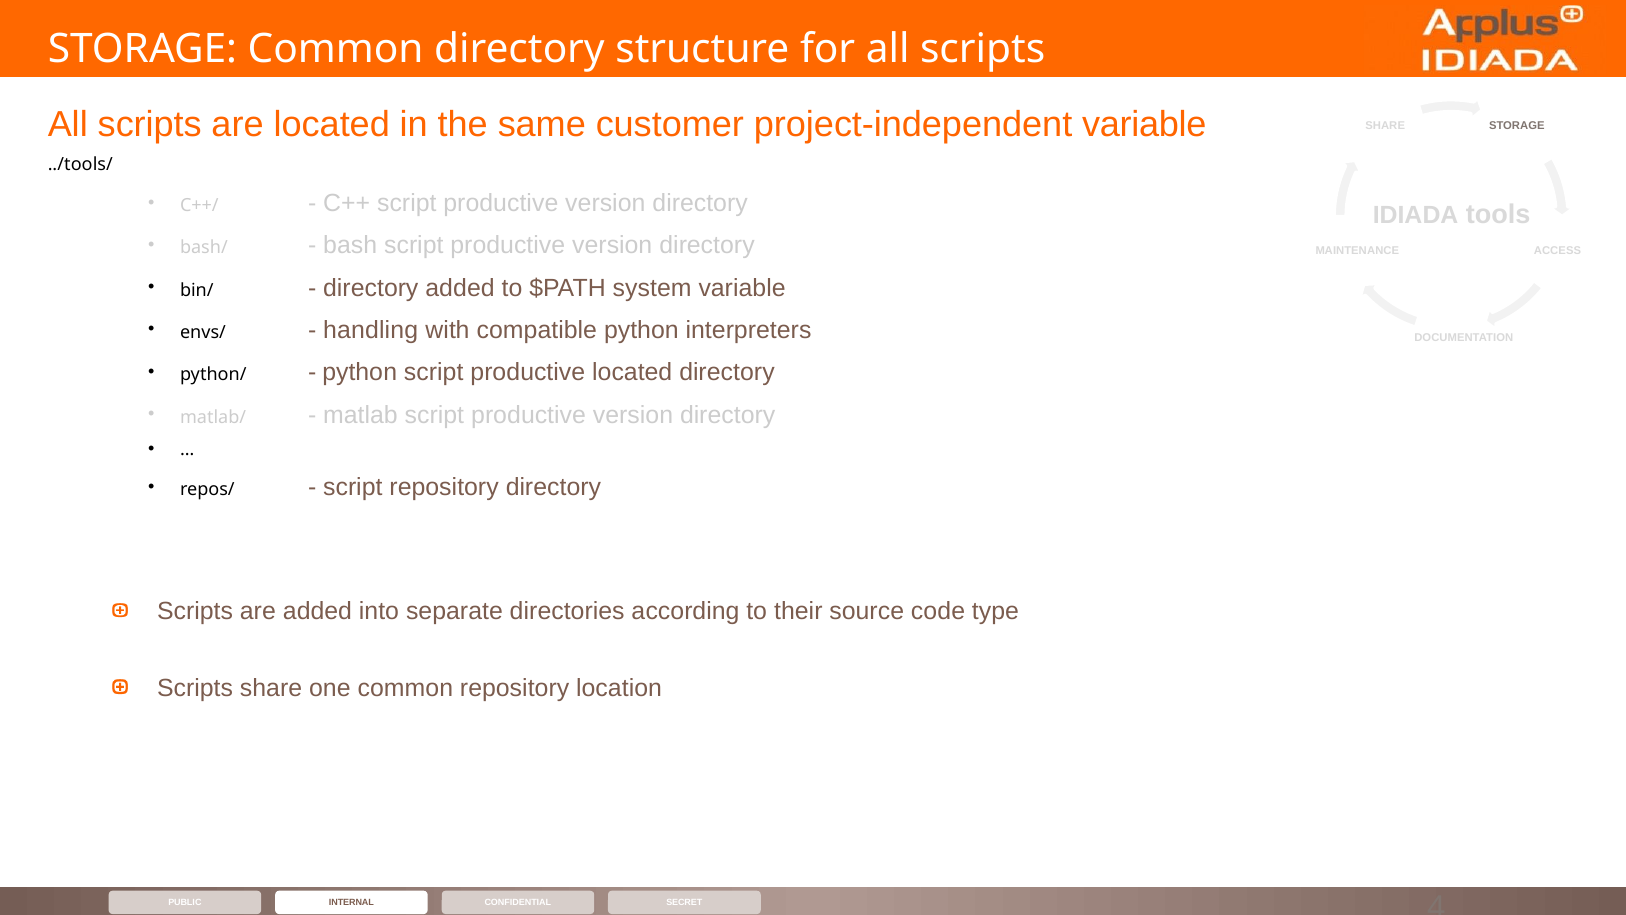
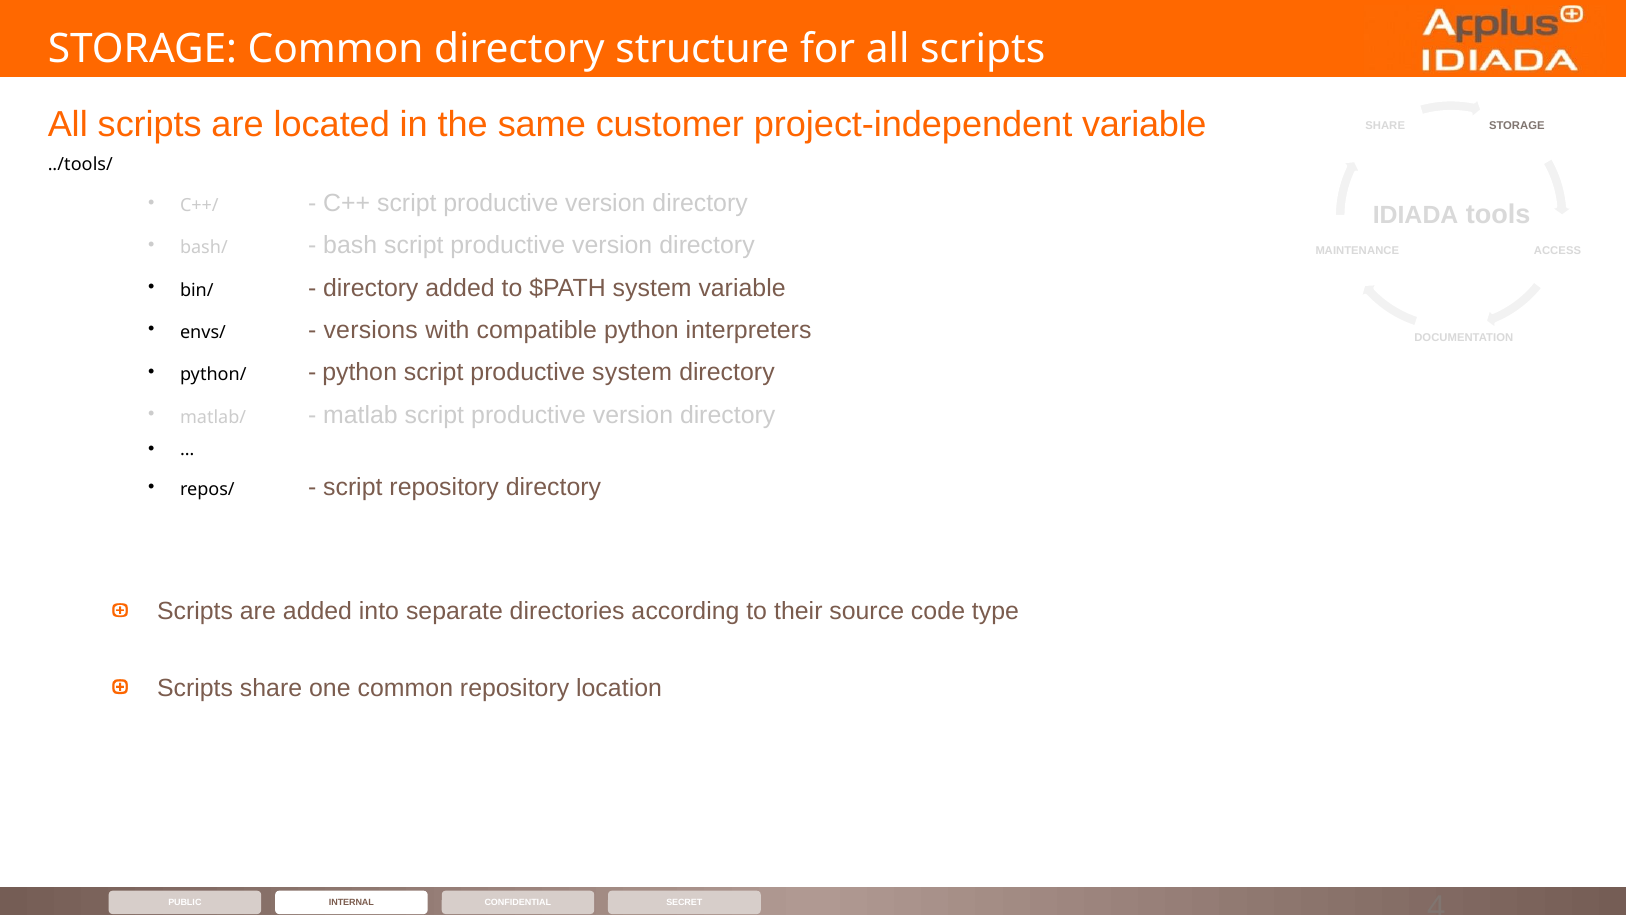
handling: handling -> versions (371, 330)
productive located: located -> system (632, 372)
